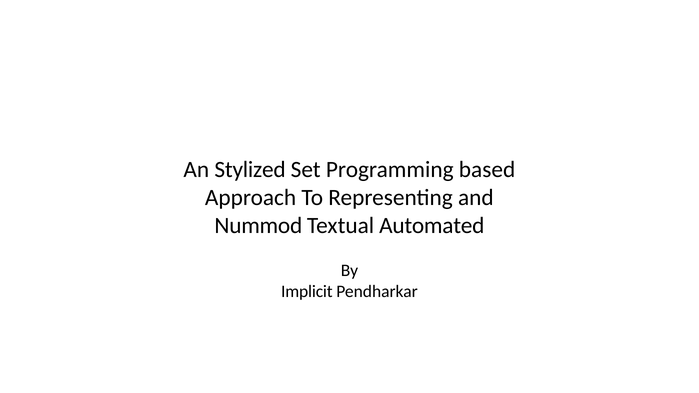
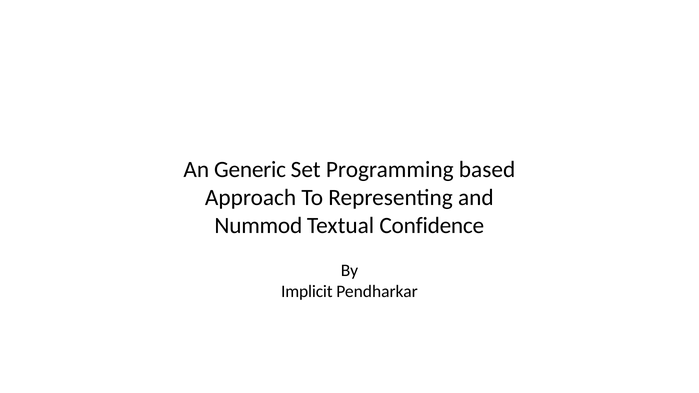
Stylized: Stylized -> Generic (250, 170)
Automated: Automated -> Confidence (432, 226)
